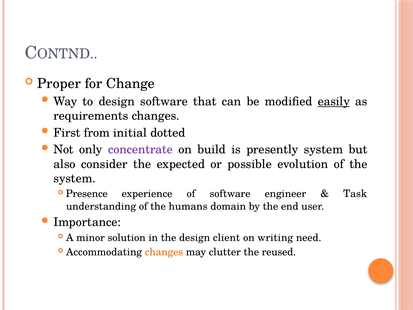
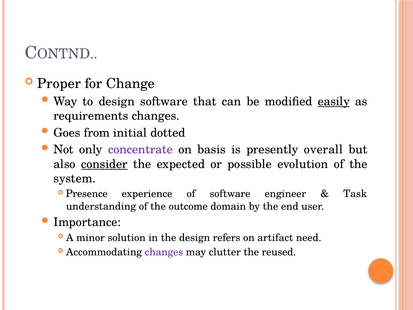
First: First -> Goes (67, 133)
build: build -> basis (212, 149)
presently system: system -> overall (323, 149)
consider underline: none -> present (104, 164)
humans: humans -> outcome (188, 206)
client: client -> refers (227, 237)
writing: writing -> artifact (275, 237)
changes colour: orange -> purple (164, 252)
